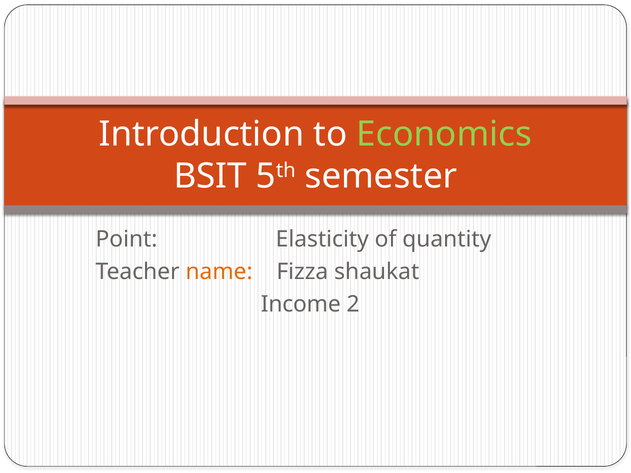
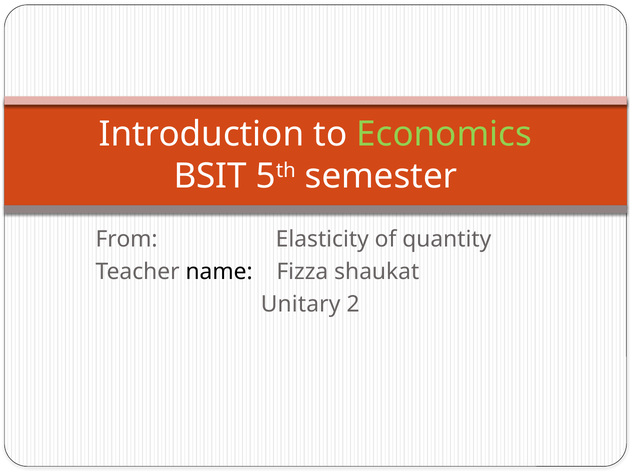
Point: Point -> From (127, 239)
name colour: orange -> black (219, 272)
Income: Income -> Unitary (301, 304)
